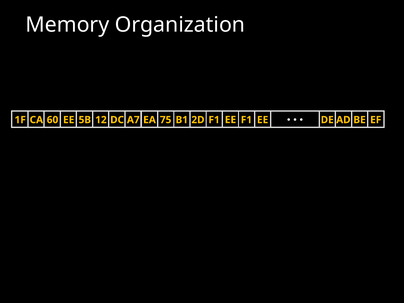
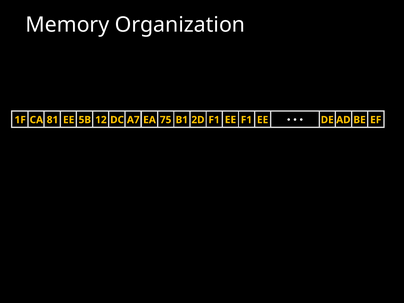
60: 60 -> 81 (53, 120)
